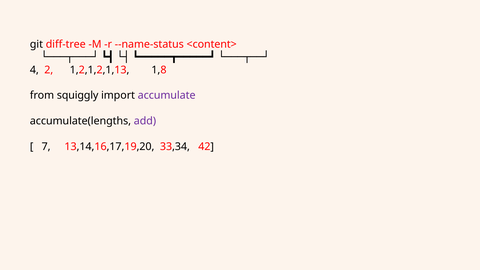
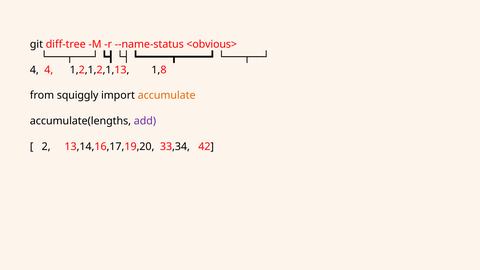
<content>: <content> -> <obvious> (212, 44)
4 2: 2 -> 4 (49, 70)
accumulate colour: purple -> orange (167, 95)
7: 7 -> 2 (46, 147)
